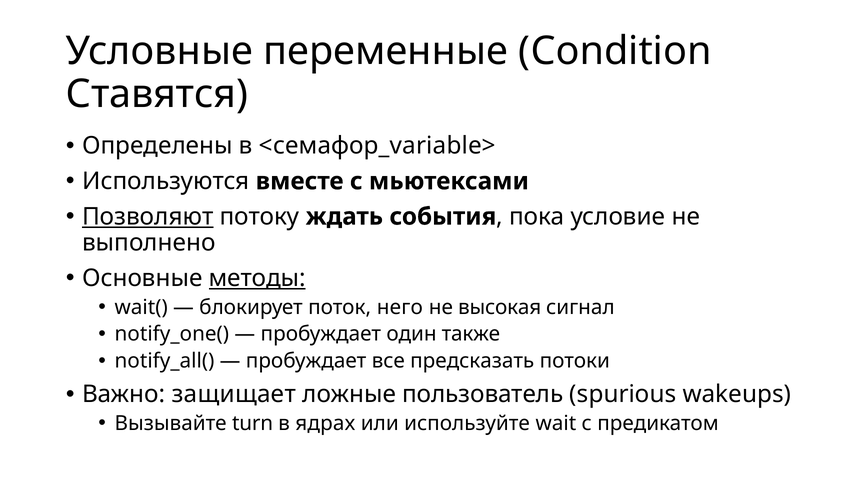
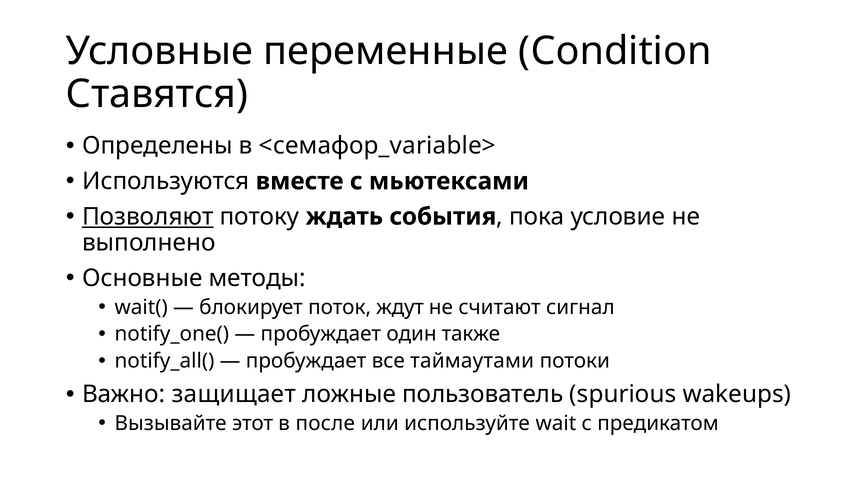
методы underline: present -> none (257, 278)
него: него -> ждут (400, 307)
высокая: высокая -> считают (500, 307)
предсказать: предсказать -> таймаутами (472, 361)
turn: turn -> этот (253, 423)
ядрах: ядрах -> после (325, 423)
